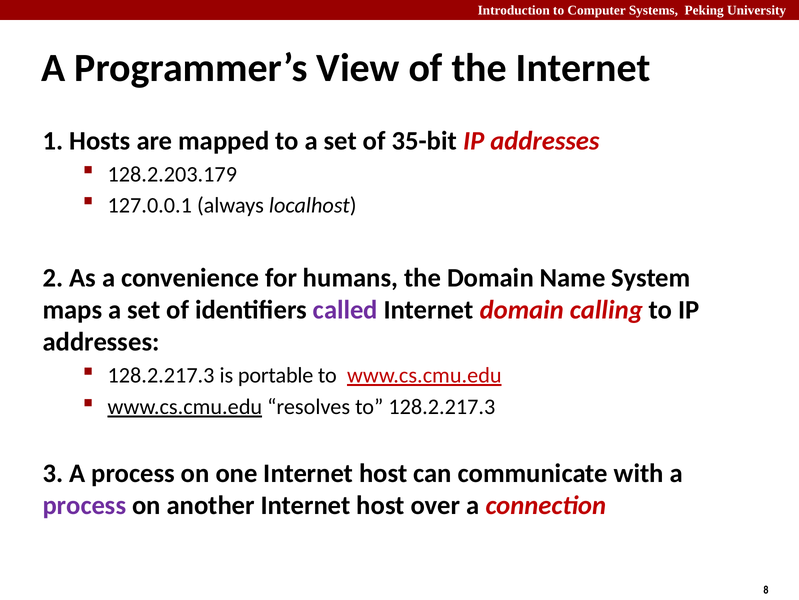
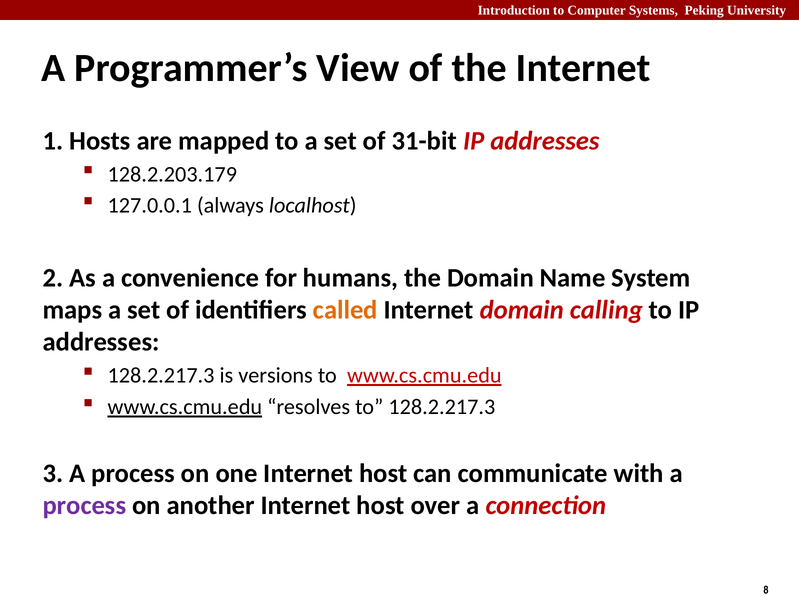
35-bit: 35-bit -> 31-bit (424, 141)
called colour: purple -> orange (345, 310)
portable: portable -> versions (276, 375)
